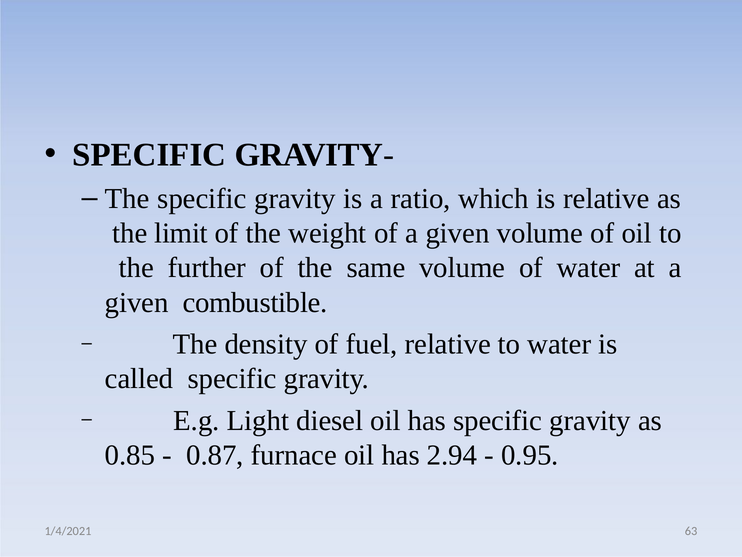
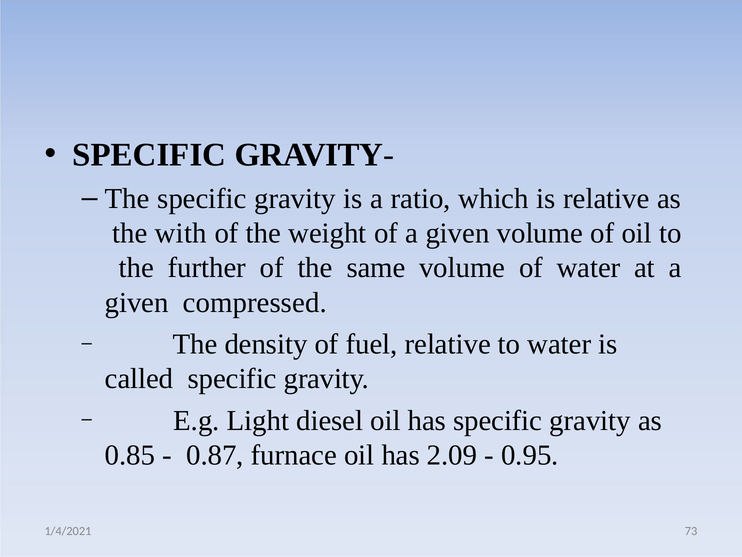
limit: limit -> with (181, 233)
combustible: combustible -> compressed (255, 302)
2.94: 2.94 -> 2.09 (452, 455)
63: 63 -> 73 (691, 531)
